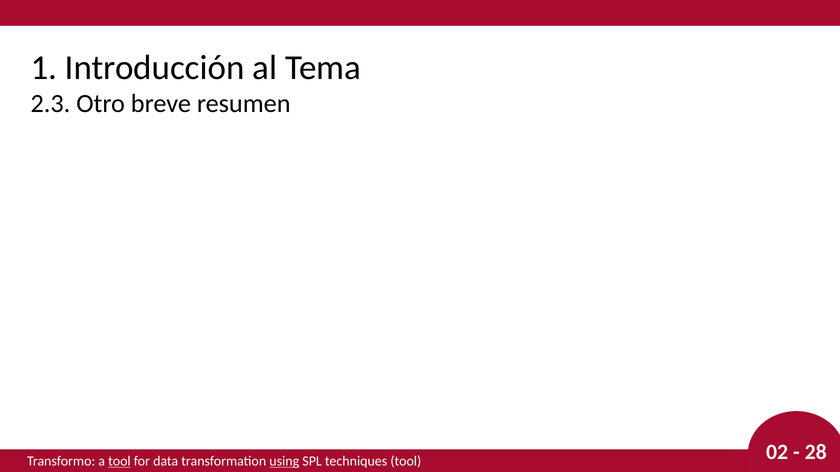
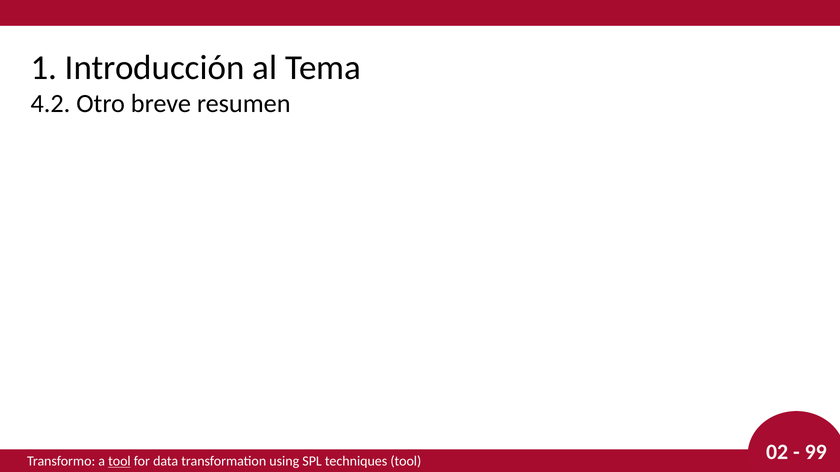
2.3: 2.3 -> 4.2 (50, 104)
using underline: present -> none (284, 462)
28: 28 -> 99 (816, 452)
